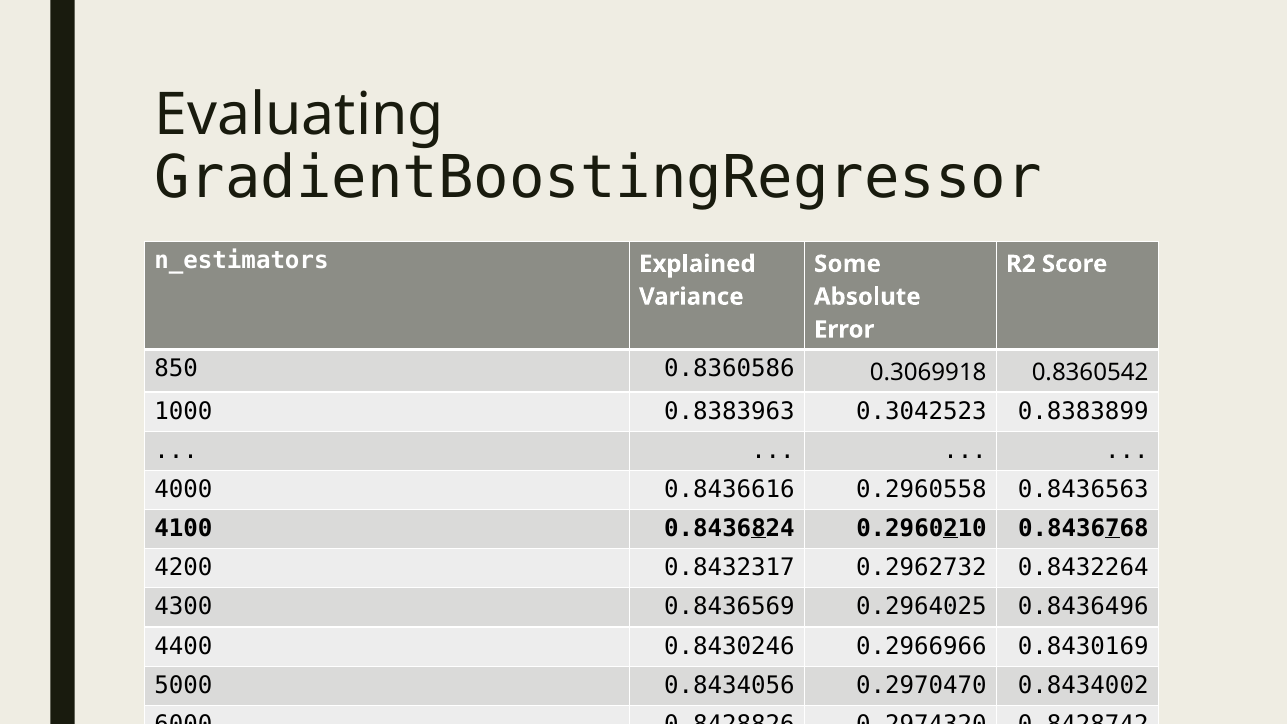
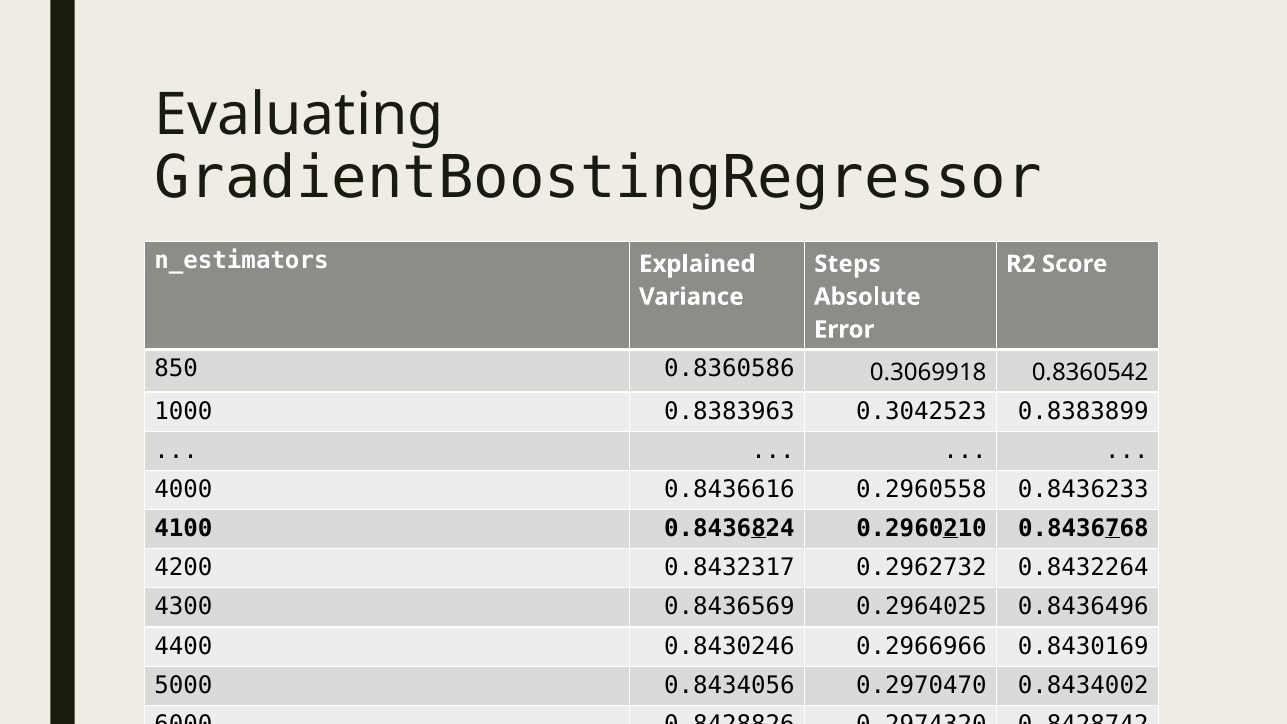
Some: Some -> Steps (847, 264)
0.8436563: 0.8436563 -> 0.8436233 (1083, 490)
